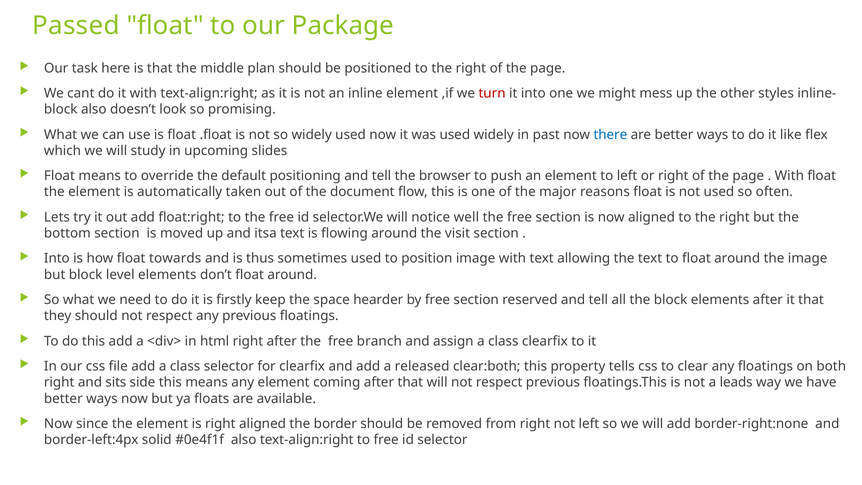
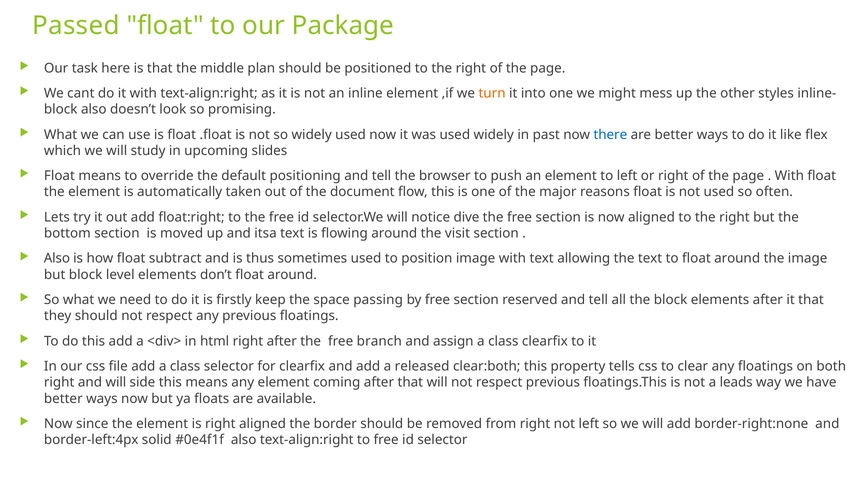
turn colour: red -> orange (492, 93)
well: well -> dive (467, 217)
Into: Into -> Also (57, 258)
towards: towards -> subtract (175, 258)
hearder: hearder -> passing (378, 300)
and sits: sits -> will (116, 382)
